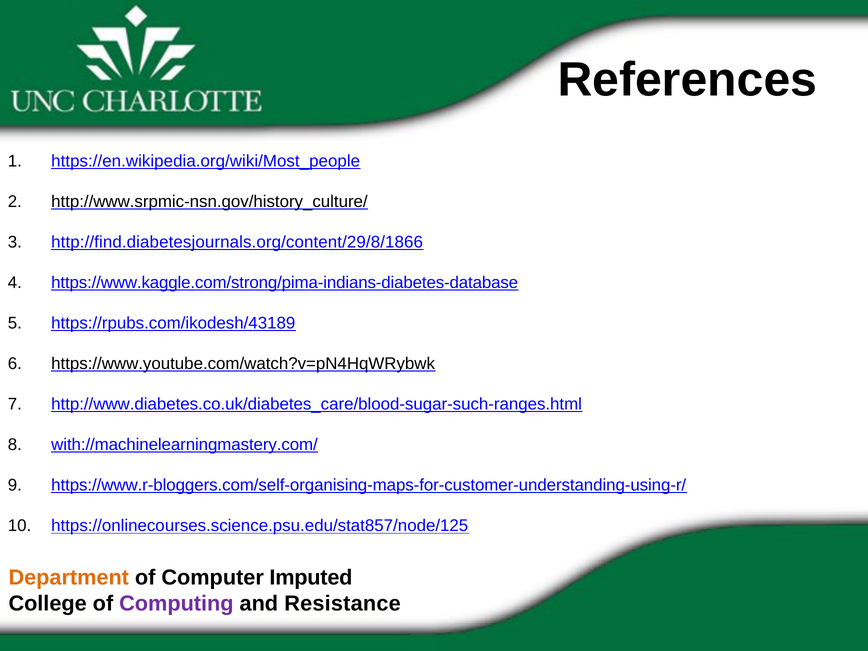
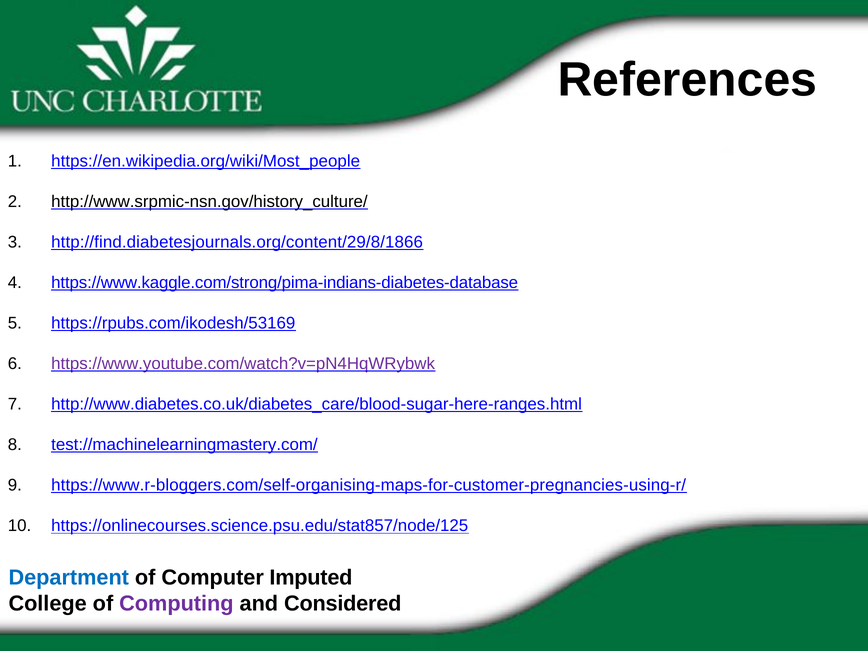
https://rpubs.com/ikodesh/43189: https://rpubs.com/ikodesh/43189 -> https://rpubs.com/ikodesh/53169 (173, 323)
https://www.youtube.com/watch?v=pN4HqWRybwk colour: black -> purple (243, 364)
http://www.diabetes.co.uk/diabetes_care/blood-sugar-such-ranges.html: http://www.diabetes.co.uk/diabetes_care/blood-sugar-such-ranges.html -> http://www.diabetes.co.uk/diabetes_care/blood-sugar-here-ranges.html (317, 404)
with://machinelearningmastery.com/: with://machinelearningmastery.com/ -> test://machinelearningmastery.com/ (184, 445)
https://www.r-bloggers.com/self-organising-maps-for-customer-understanding-using-r/: https://www.r-bloggers.com/self-organising-maps-for-customer-understanding-using-r/ -> https://www.r-bloggers.com/self-organising-maps-for-customer-pregnancies-using-r/ (369, 485)
Department colour: orange -> blue (69, 578)
Resistance: Resistance -> Considered (343, 604)
